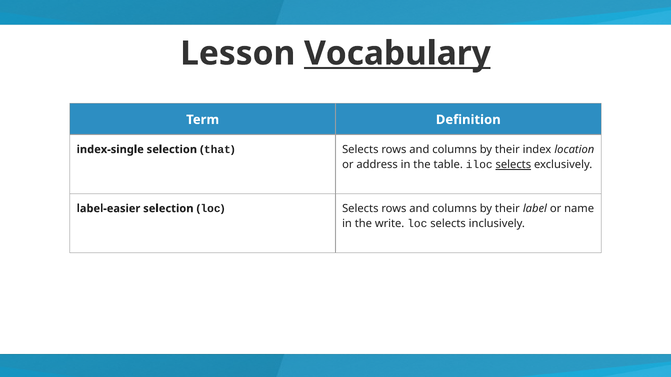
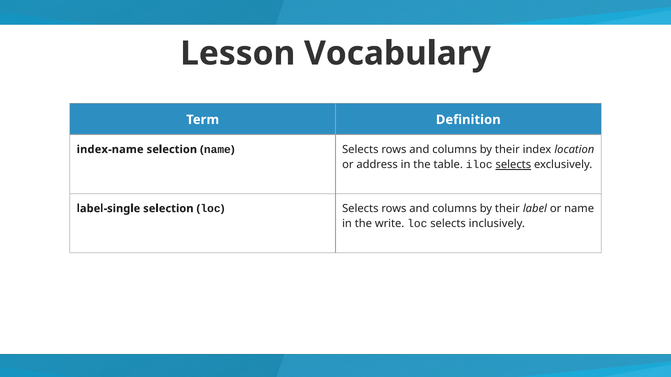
Vocabulary underline: present -> none (397, 54)
index-single: index-single -> index-name (110, 150)
that: that -> name (217, 150)
label-easier: label-easier -> label-single (108, 209)
